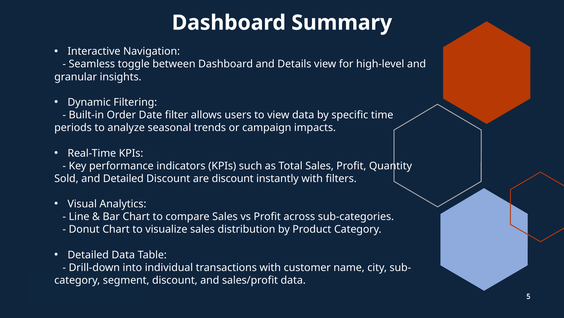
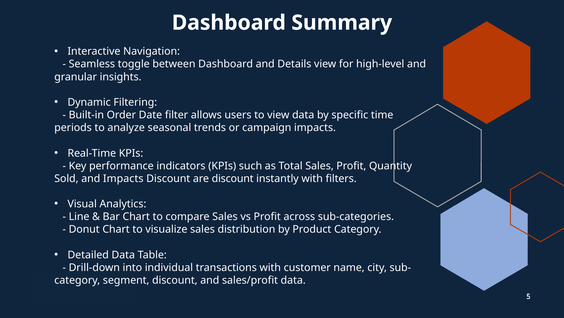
and Detailed: Detailed -> Impacts (123, 178)
